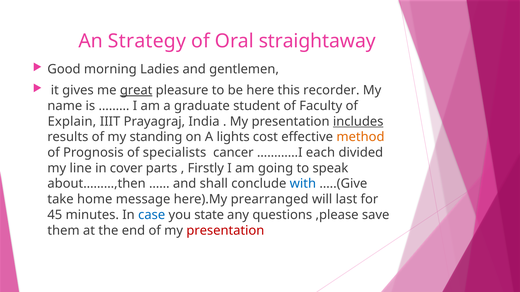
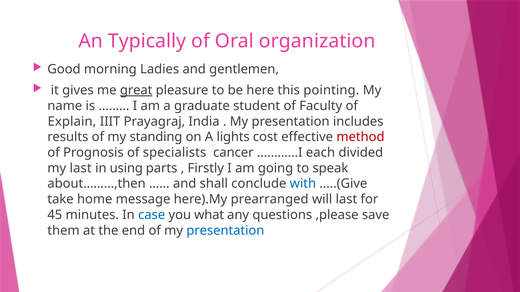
Strategy: Strategy -> Typically (147, 41)
straightaway: straightaway -> organization (317, 41)
recorder: recorder -> pointing (331, 90)
includes underline: present -> none (358, 122)
method colour: orange -> red (360, 137)
my line: line -> last (81, 168)
cover: cover -> using (126, 168)
state: state -> what (209, 215)
presentation colour: red -> blue (225, 231)
